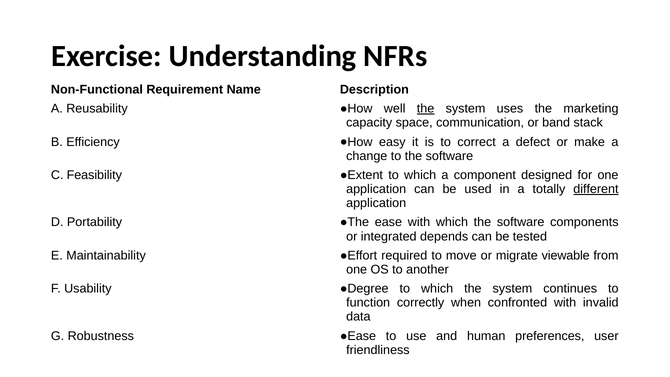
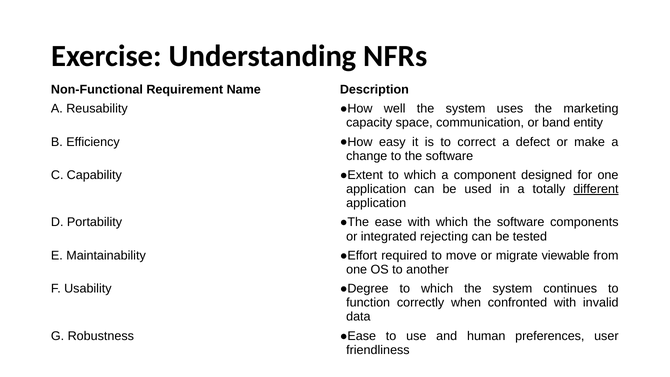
the underline: present -> none (426, 109)
stack: stack -> entity (588, 123)
Feasibility: Feasibility -> Capability (94, 175)
depends: depends -> rejecting (444, 236)
